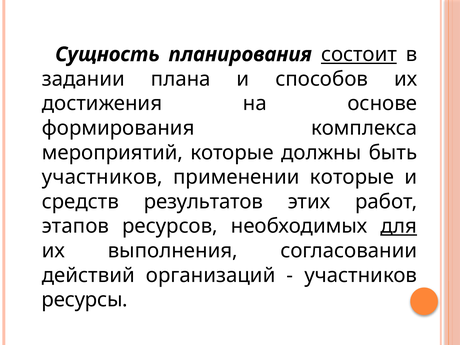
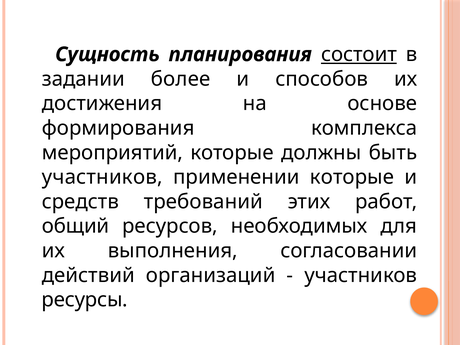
плана: плана -> более (181, 79)
результатов: результатов -> требований (203, 202)
этапов: этапов -> общий (76, 226)
для underline: present -> none (399, 226)
